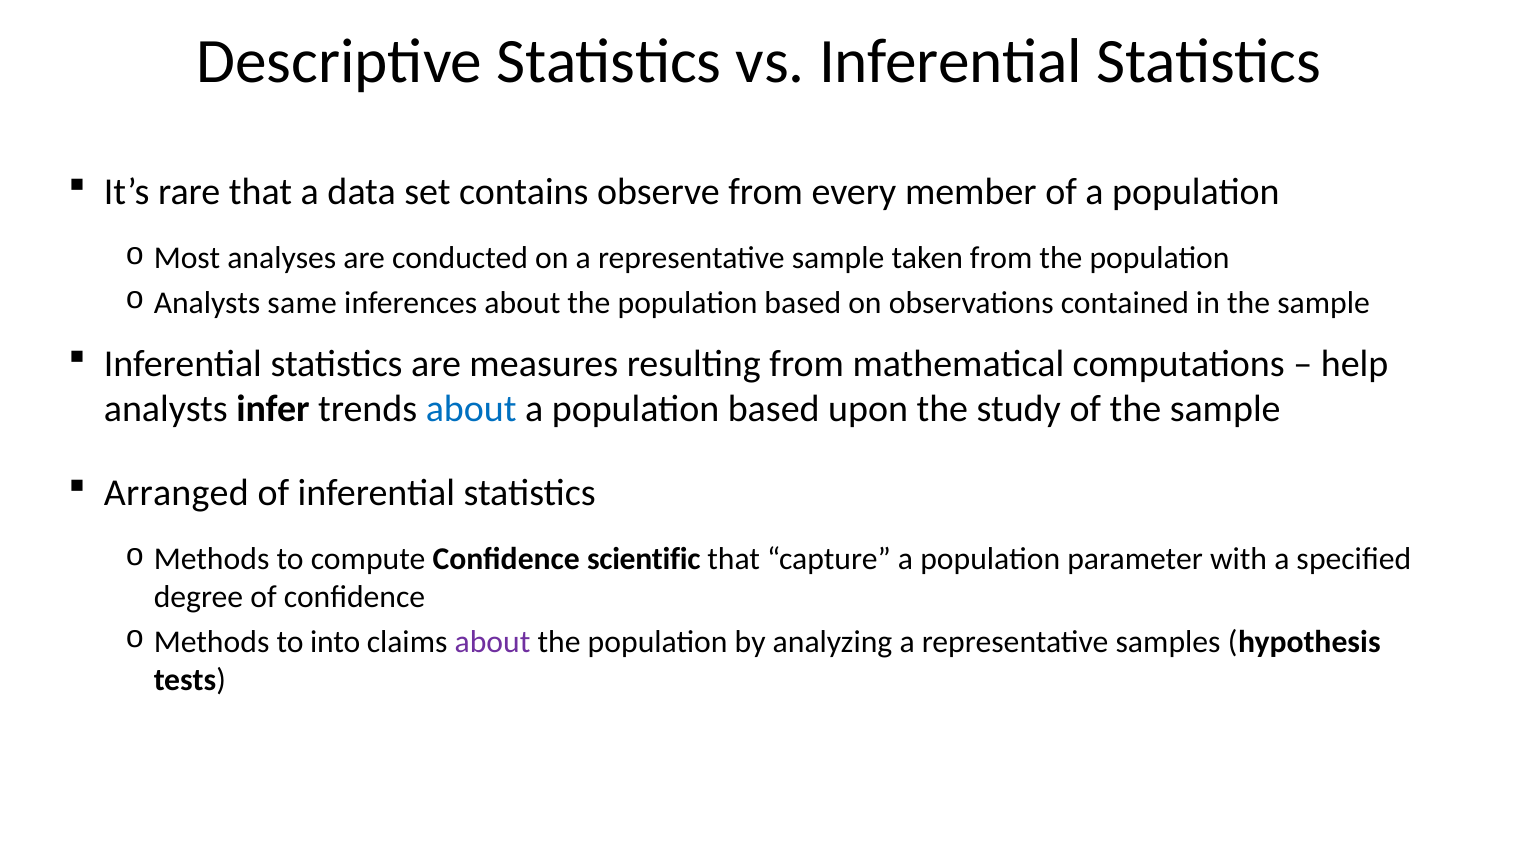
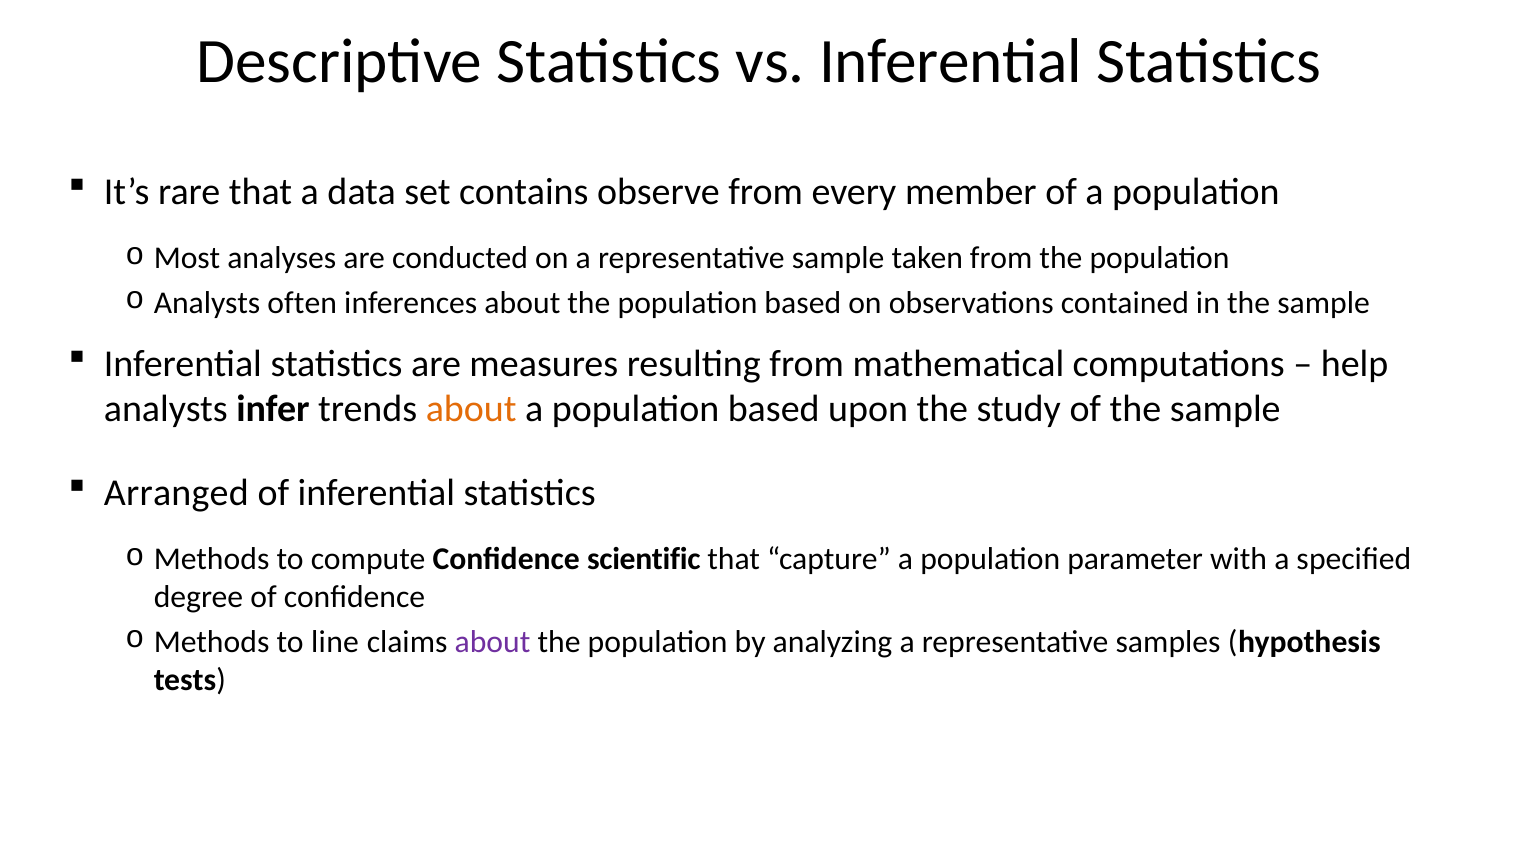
same: same -> often (302, 303)
about colour: blue -> orange (471, 410)
into: into -> line (335, 642)
